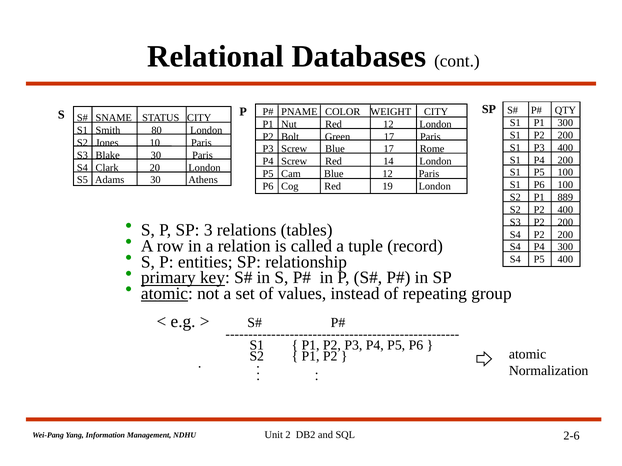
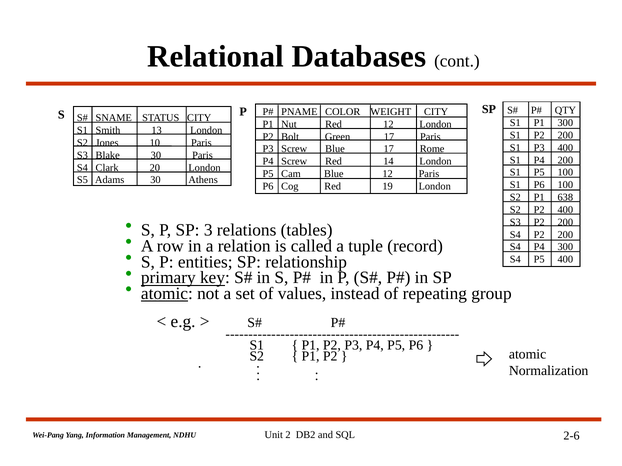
80: 80 -> 13 (157, 130)
889: 889 -> 638 (565, 198)
